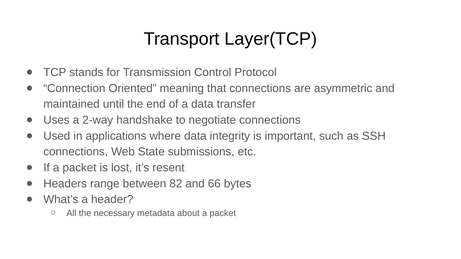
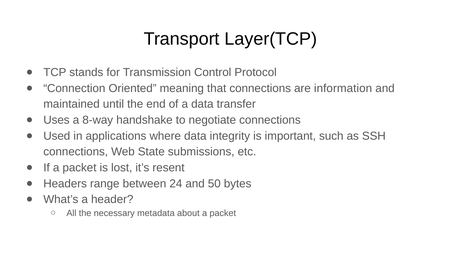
asymmetric: asymmetric -> information (343, 88)
2-way: 2-way -> 8-way (98, 120)
82: 82 -> 24 (176, 184)
66: 66 -> 50 (214, 184)
